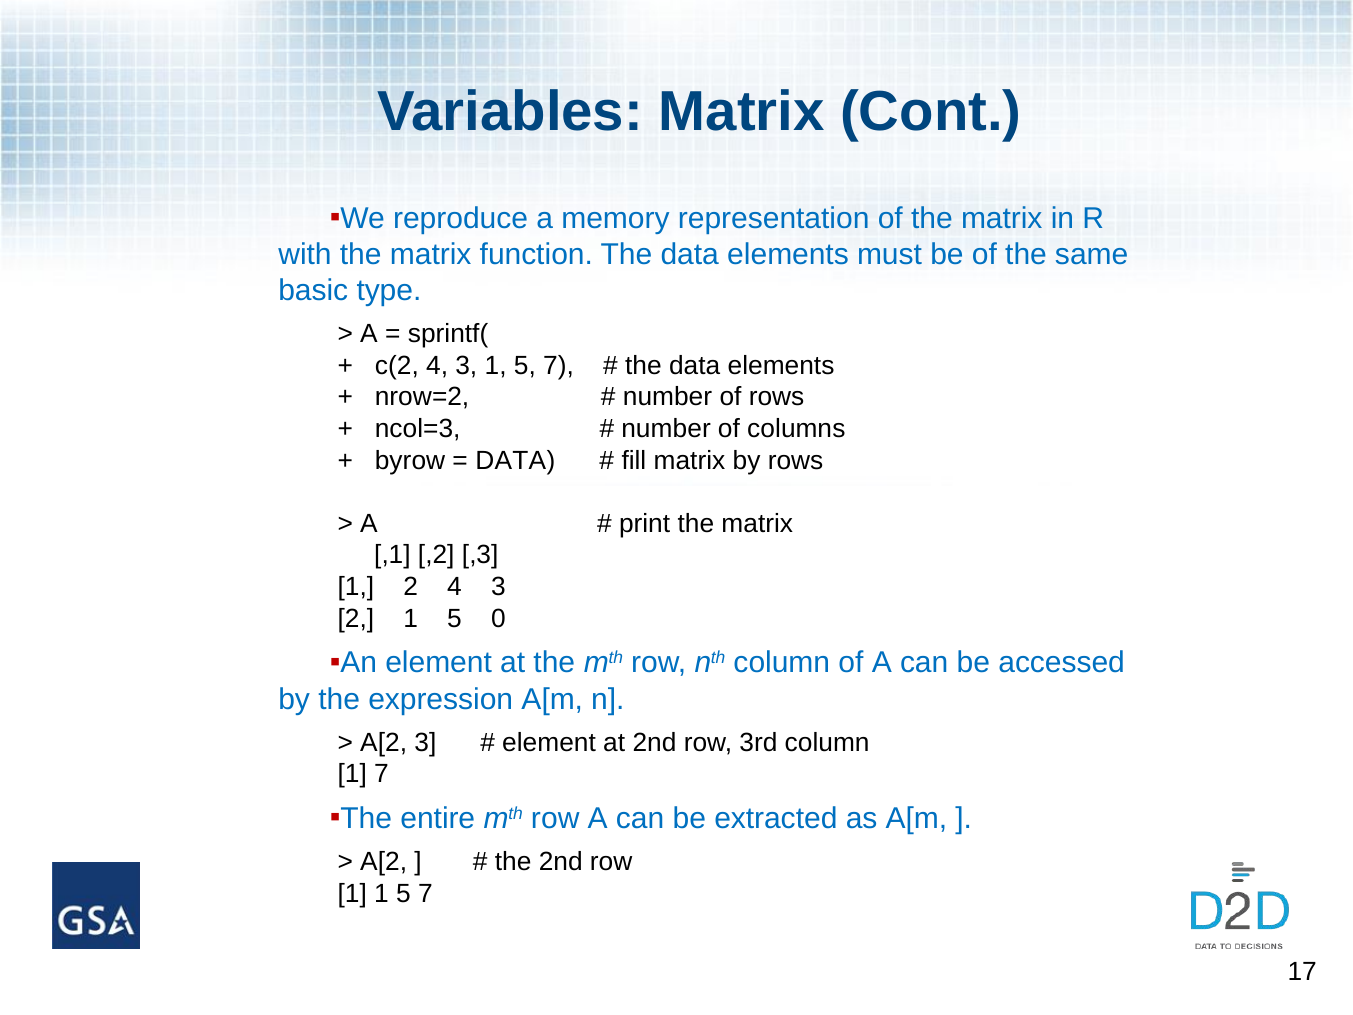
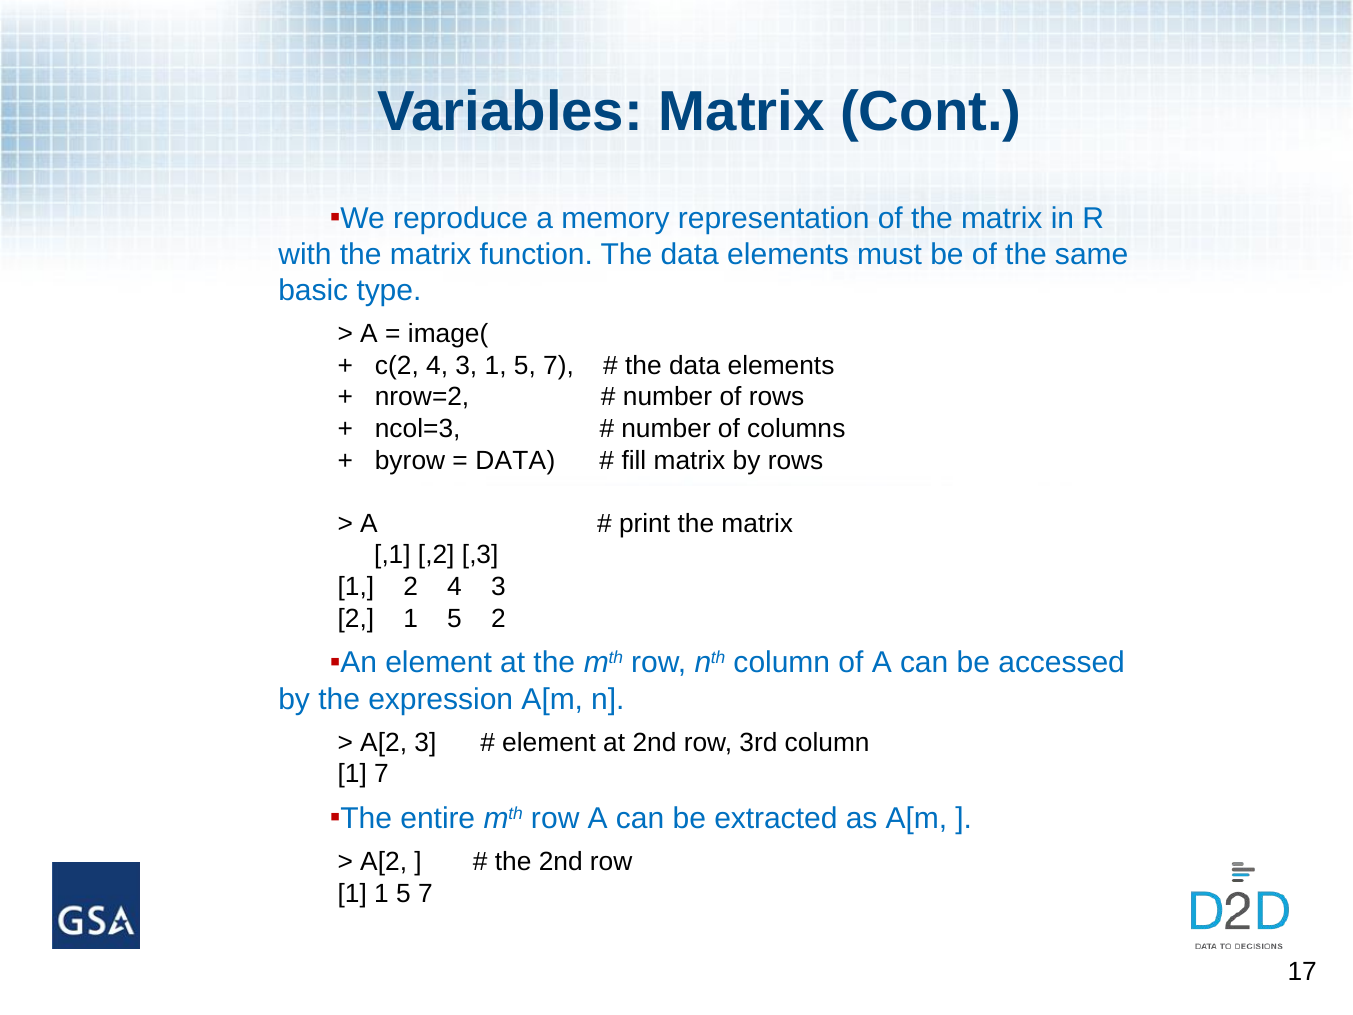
sprintf(: sprintf( -> image( (448, 334)
5 0: 0 -> 2 (498, 618)
